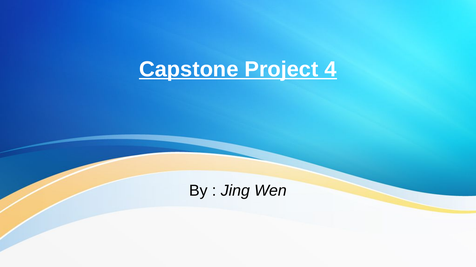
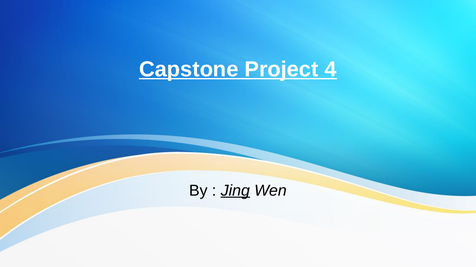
Jing underline: none -> present (235, 191)
